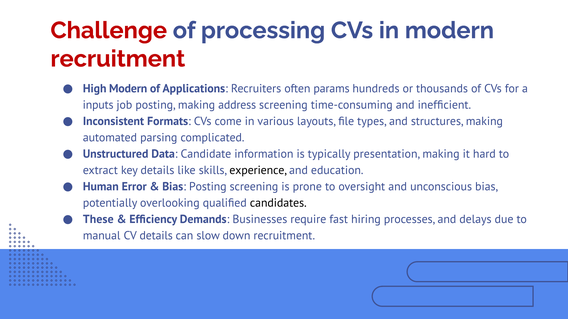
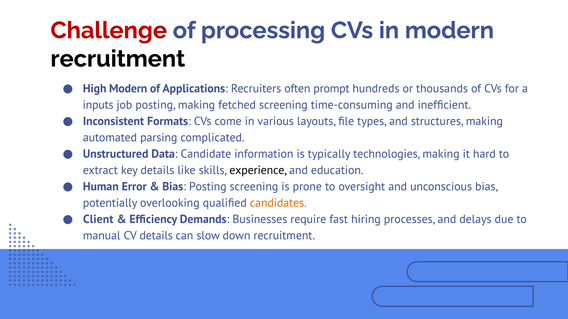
recruitment colour: red -> black (118, 59)
params: params -> prompt (331, 89)
address: address -> fetched (237, 105)
presentation: presentation -> technologies (387, 154)
candidates colour: black -> orange (278, 203)
These: These -> Client (98, 219)
